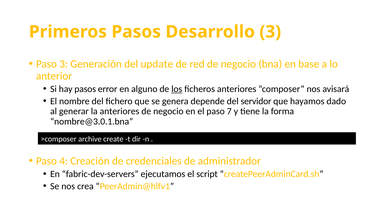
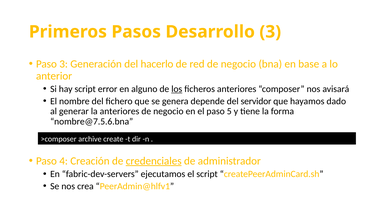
update: update -> hacerlo (157, 64)
hay pasos: pasos -> script (85, 89)
7: 7 -> 5 (229, 111)
nombre@3.0.1.bna: nombre@3.0.1.bna -> nombre@7.5.6.bna (92, 122)
credenciales underline: none -> present (154, 161)
